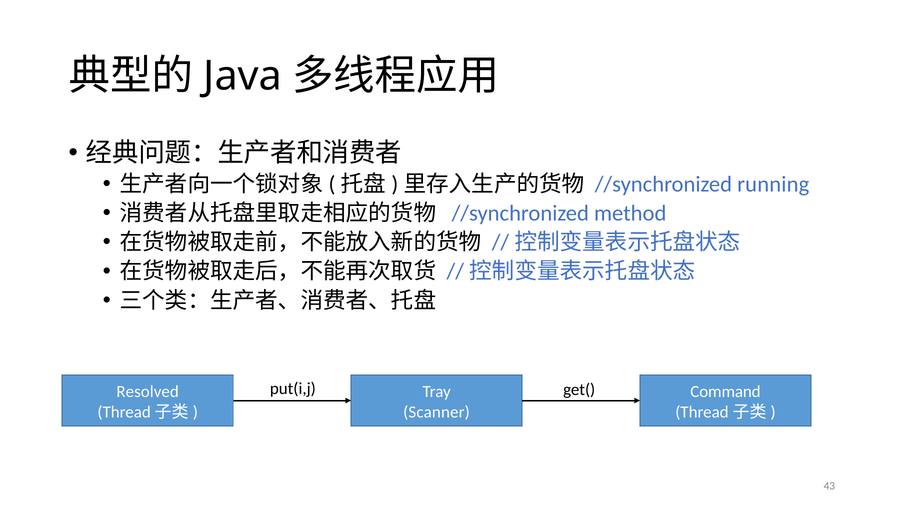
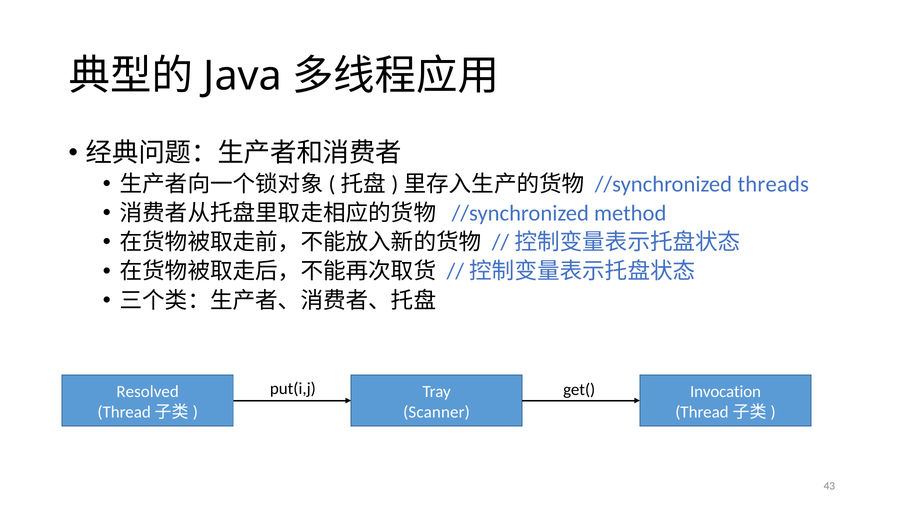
running: running -> threads (773, 184)
Command: Command -> Invocation (726, 391)
